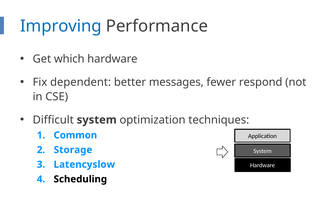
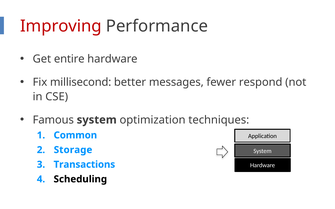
Improving colour: blue -> red (61, 26)
which: which -> entire (69, 59)
dependent: dependent -> millisecond (81, 82)
Difficult: Difficult -> Famous (53, 120)
Latencyslow: Latencyslow -> Transactions (84, 165)
